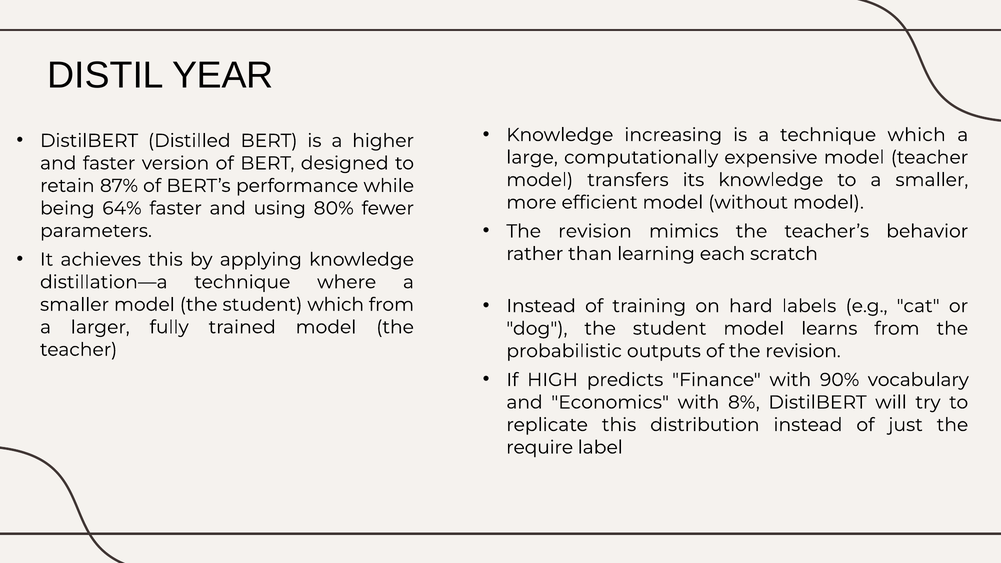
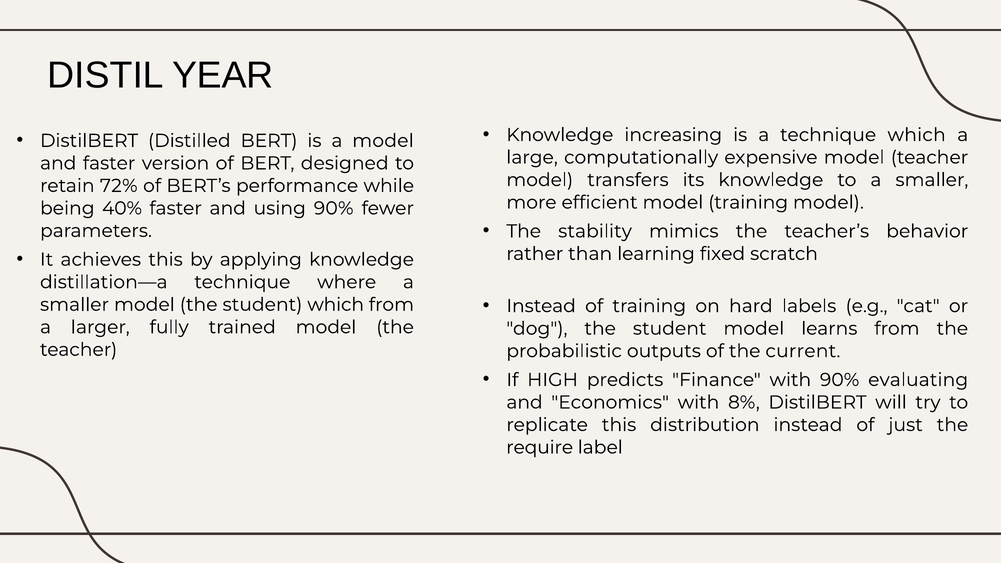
a higher: higher -> model (383, 141)
87%: 87% -> 72% (119, 186)
model without: without -> training (748, 202)
64%: 64% -> 40% (122, 208)
using 80%: 80% -> 90% (334, 208)
revision: revision -> stability (595, 231)
each: each -> fixed (722, 254)
of the revision: revision -> current (803, 351)
vocabulary: vocabulary -> evaluating (918, 380)
